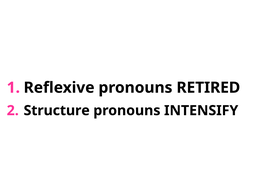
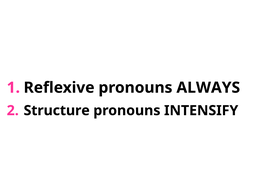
RETIRED: RETIRED -> ALWAYS (208, 88)
